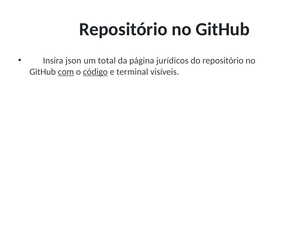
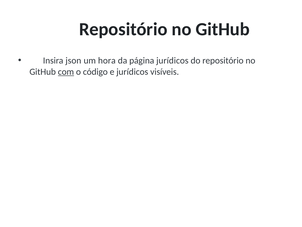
total: total -> hora (107, 61)
código underline: present -> none (95, 72)
e terminal: terminal -> jurídicos (132, 72)
